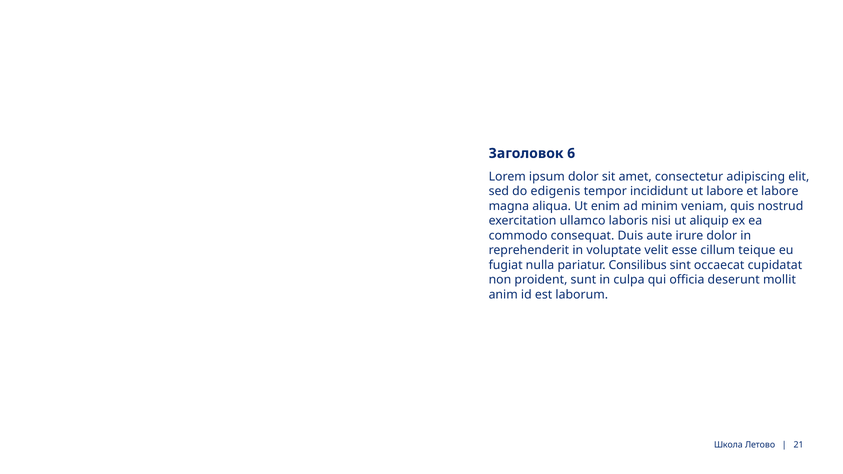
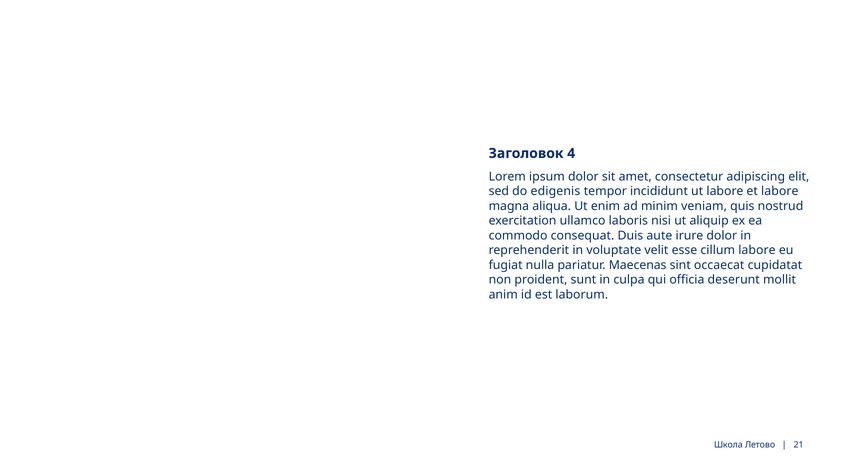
6: 6 -> 4 (571, 153)
cillum teique: teique -> labore (757, 250)
Consilibus: Consilibus -> Maecenas (638, 265)
